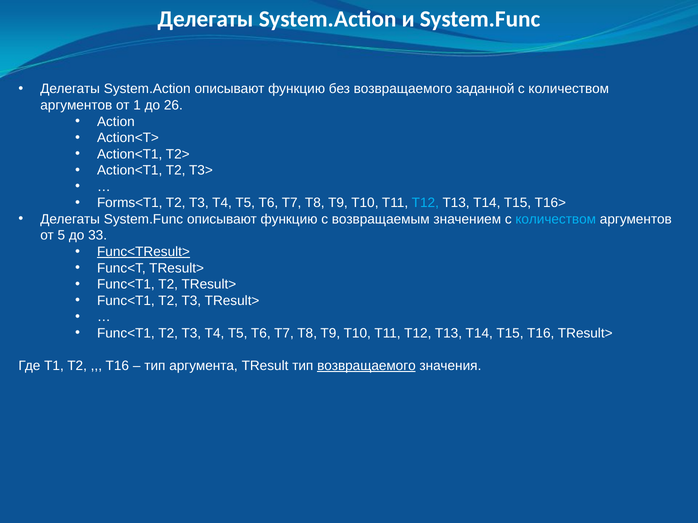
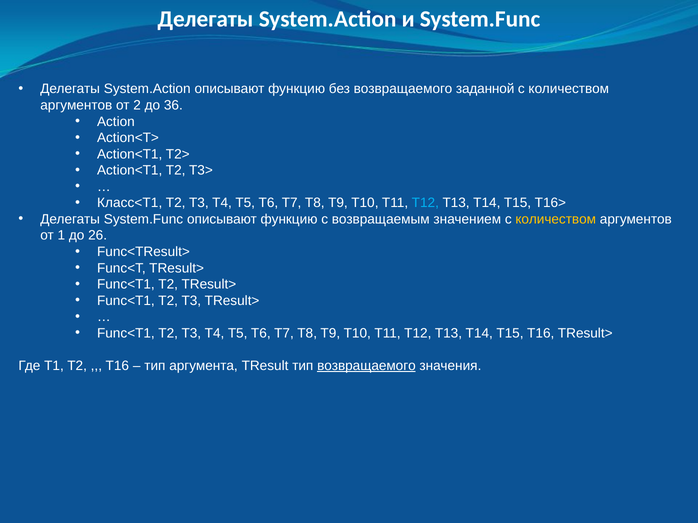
1: 1 -> 2 (137, 105)
26: 26 -> 36 (173, 105)
Forms<T1: Forms<T1 -> Класс<T1 (130, 203)
количеством colour: light blue -> yellow (556, 219)
5: 5 -> 1 (61, 236)
33: 33 -> 26 (98, 236)
Func<TResult> underline: present -> none (143, 252)
